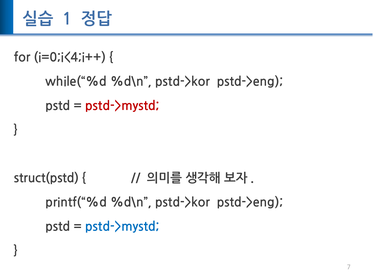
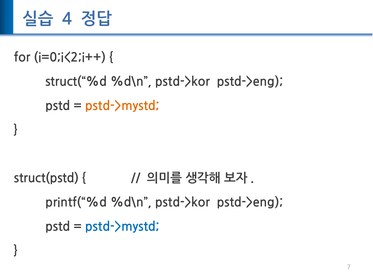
1: 1 -> 4 (67, 19)
i=0;i<4;i++: i=0;i<4;i++ -> i=0;i<2;i++ (70, 58)
while(“%d: while(“%d -> struct(“%d (76, 82)
pstd->mystd colour: red -> orange (122, 106)
